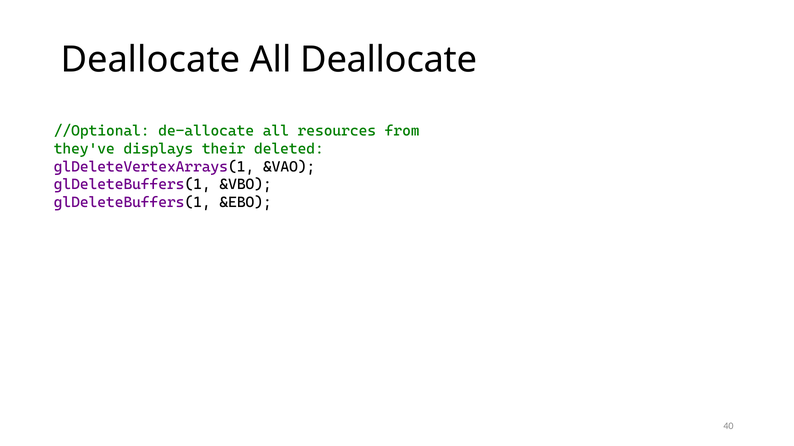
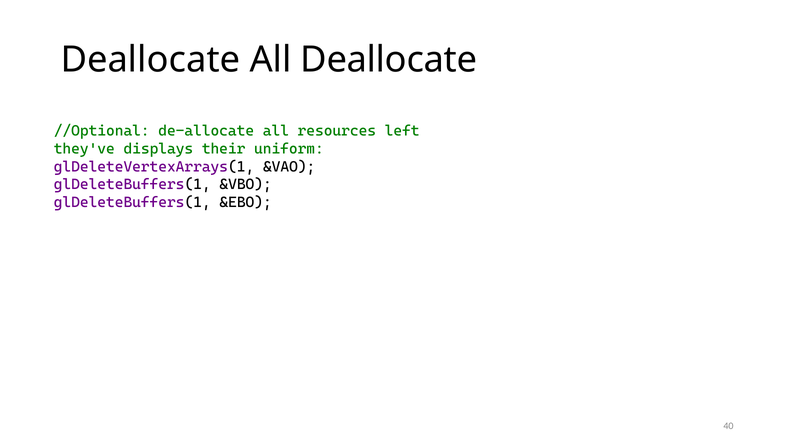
from: from -> left (402, 131)
deleted: deleted -> uniform (289, 149)
